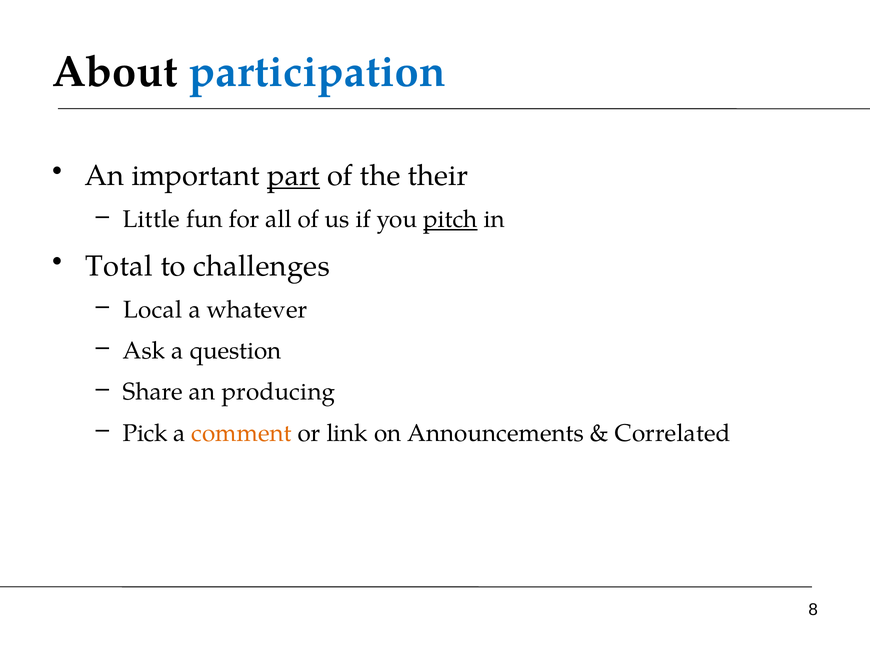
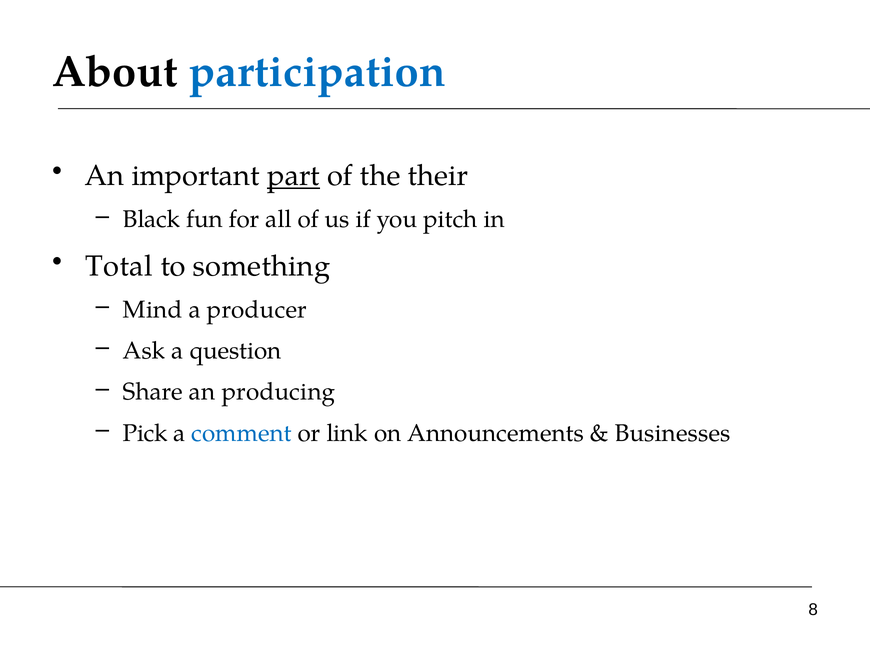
Little: Little -> Black (152, 220)
pitch underline: present -> none (450, 220)
challenges: challenges -> something (262, 266)
Local: Local -> Mind (153, 310)
whatever: whatever -> producer (257, 310)
comment colour: orange -> blue (241, 433)
Correlated: Correlated -> Businesses (673, 433)
